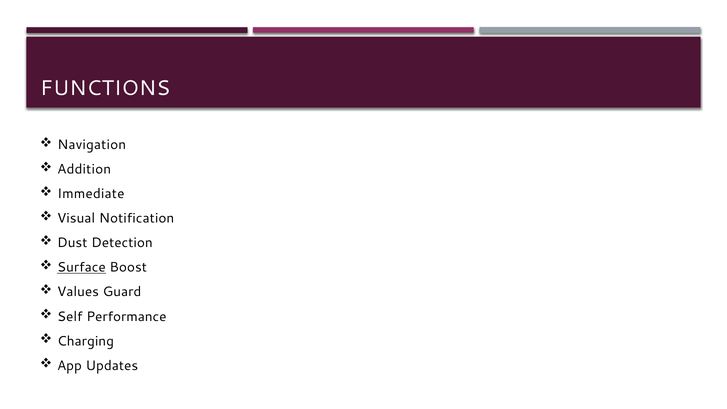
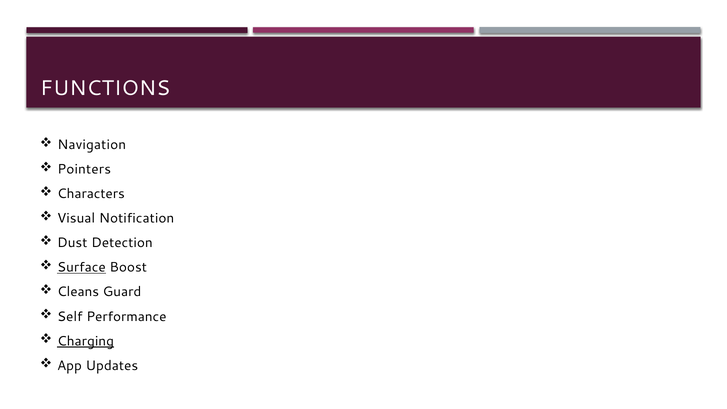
Addition: Addition -> Pointers (84, 169)
Immediate: Immediate -> Characters (91, 194)
Values: Values -> Cleans (78, 292)
Charging underline: none -> present (86, 341)
